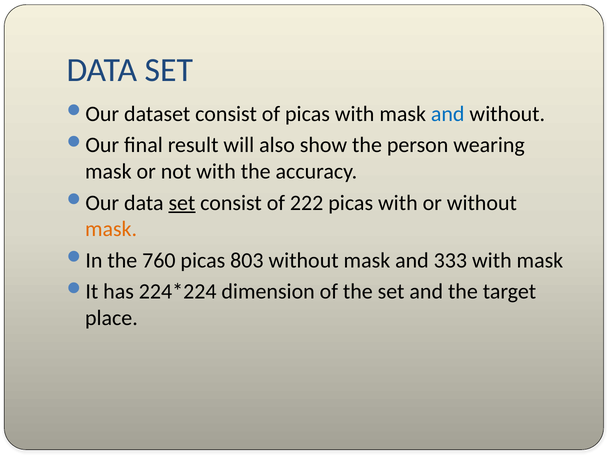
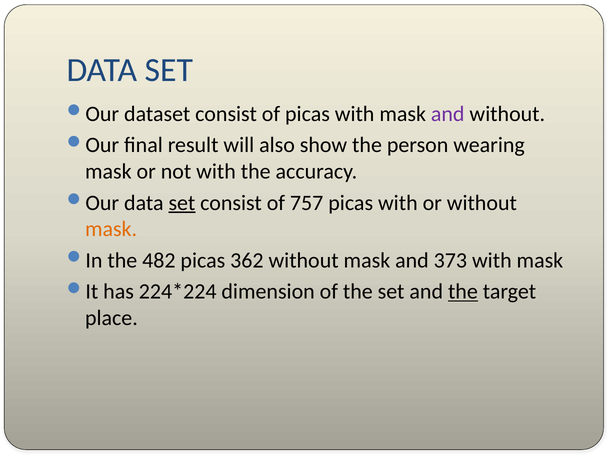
and colour: blue -> purple (448, 114)
222: 222 -> 757 (307, 203)
760: 760 -> 482 (159, 260)
803: 803 -> 362 (247, 260)
333: 333 -> 373 (450, 260)
the underline: none -> present (463, 292)
